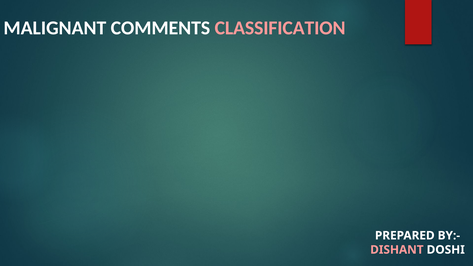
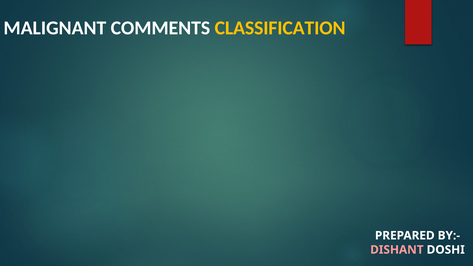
CLASSIFICATION colour: pink -> yellow (280, 28)
